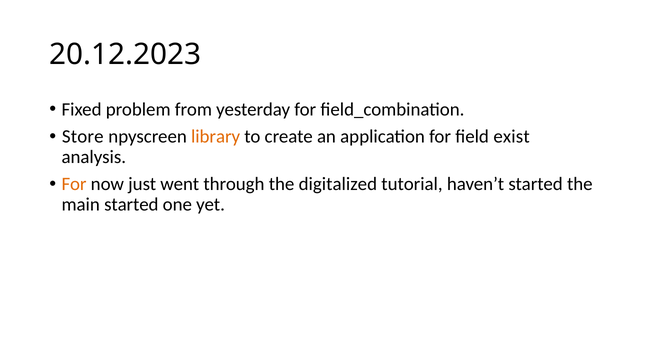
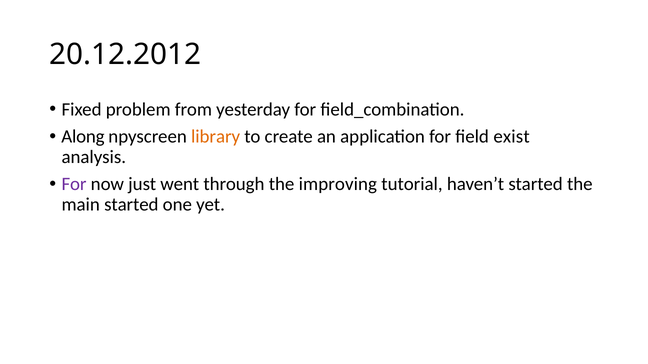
20.12.2023: 20.12.2023 -> 20.12.2012 (125, 54)
Store: Store -> Along (83, 137)
For colour: orange -> purple (74, 184)
digitalized: digitalized -> improving (338, 184)
